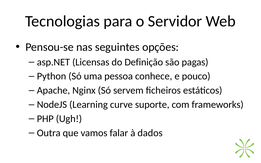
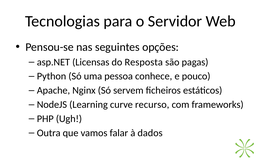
Definição: Definição -> Resposta (144, 62)
suporte: suporte -> recurso (152, 105)
